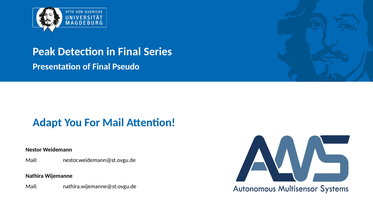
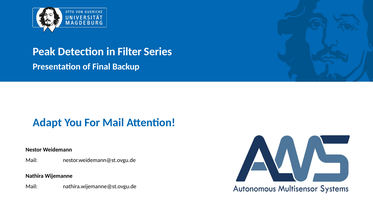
in Final: Final -> Filter (130, 52)
Pseudo: Pseudo -> Backup (126, 67)
